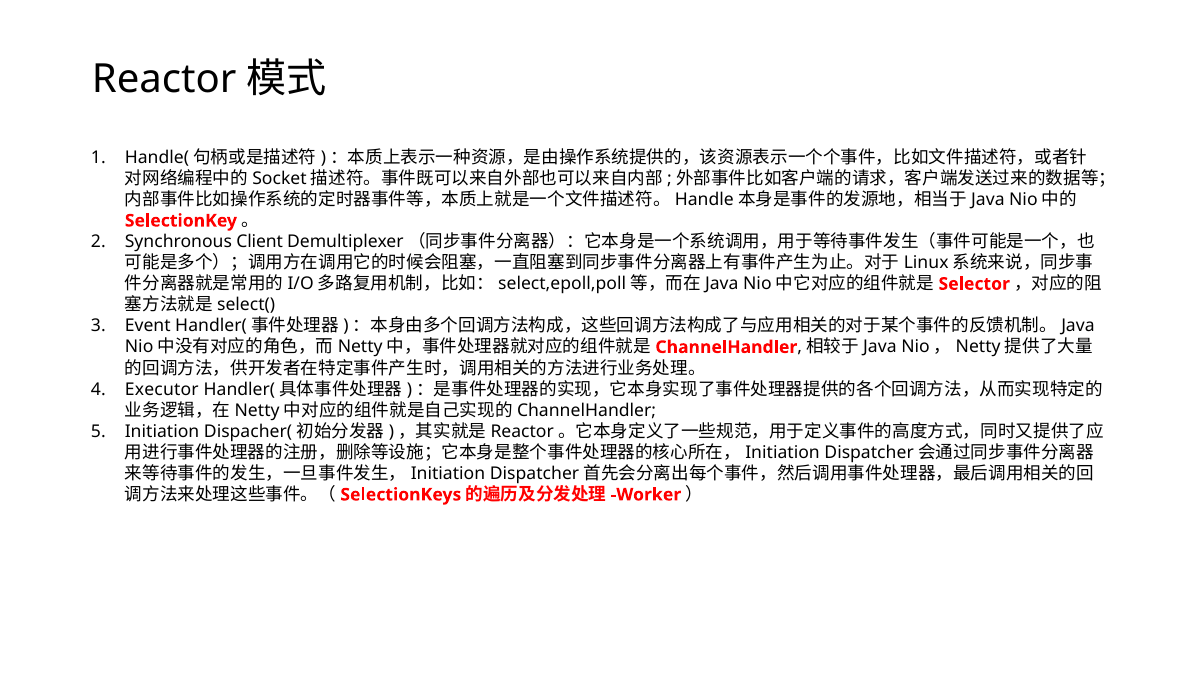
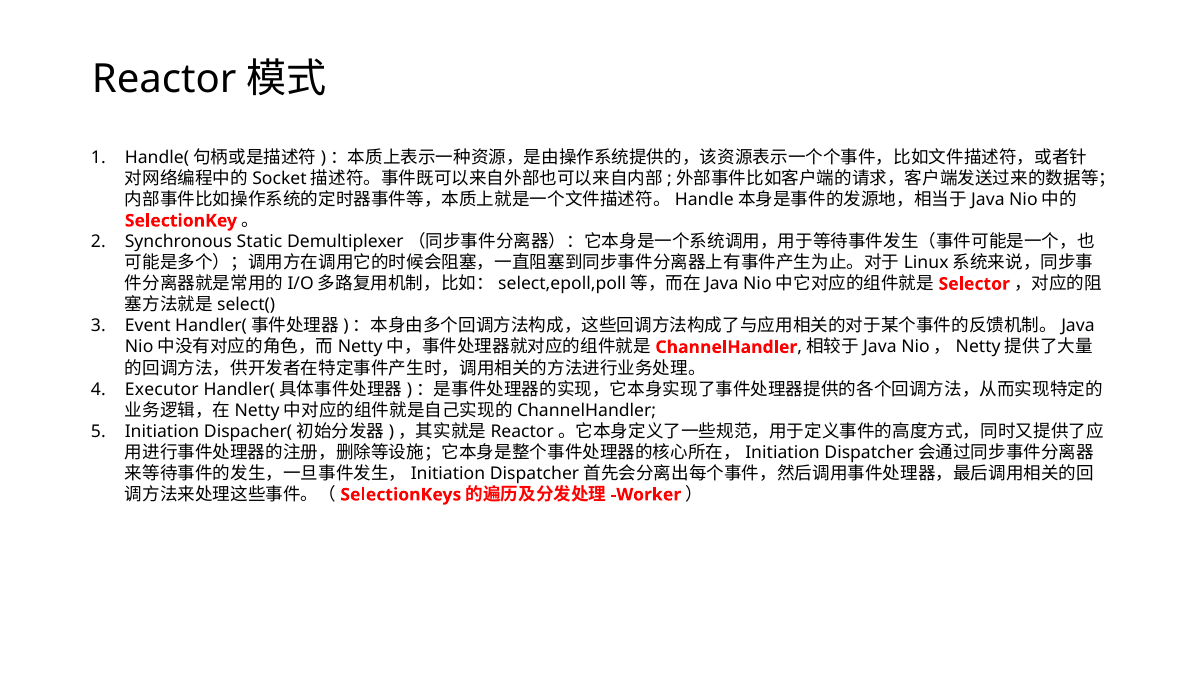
Client: Client -> Static (260, 242)
